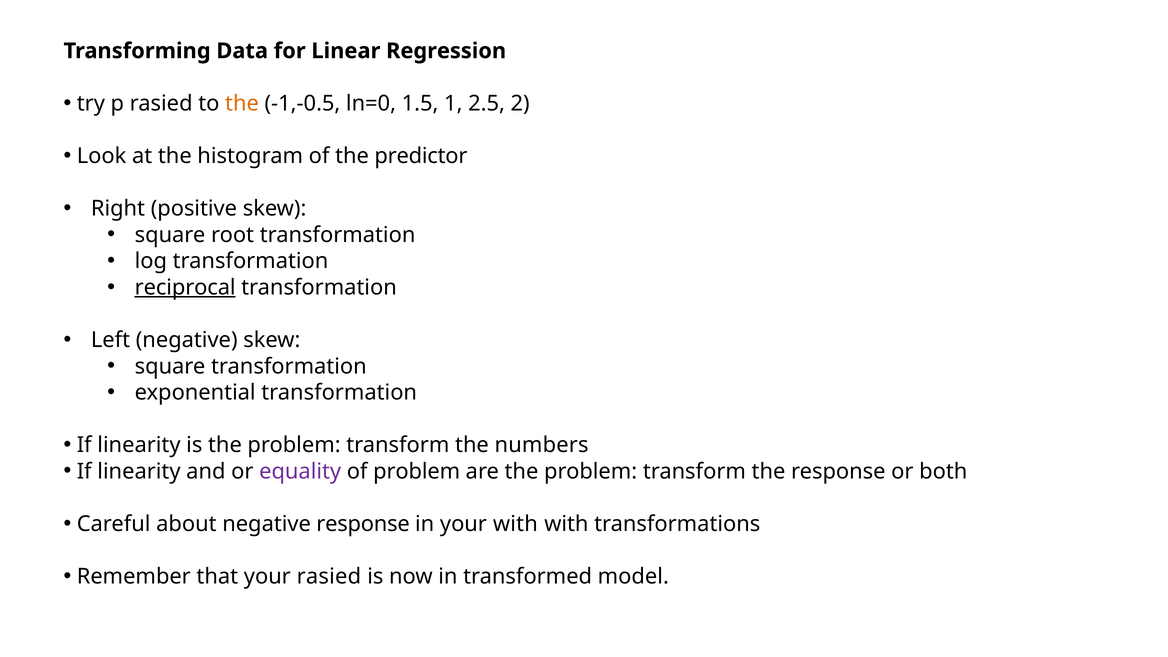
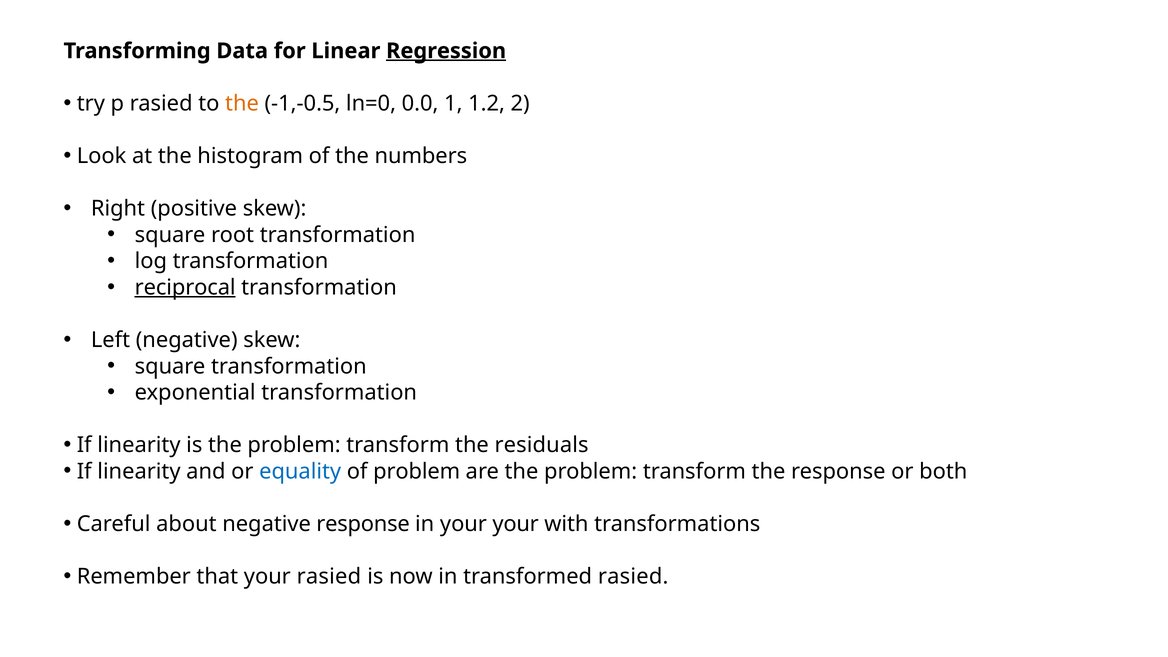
Regression underline: none -> present (446, 51)
1.5: 1.5 -> 0.0 (420, 104)
2.5: 2.5 -> 1.2 (487, 104)
predictor: predictor -> numbers (421, 156)
numbers: numbers -> residuals (542, 445)
equality colour: purple -> blue (300, 471)
your with: with -> your (516, 524)
transformed model: model -> rasied (633, 577)
